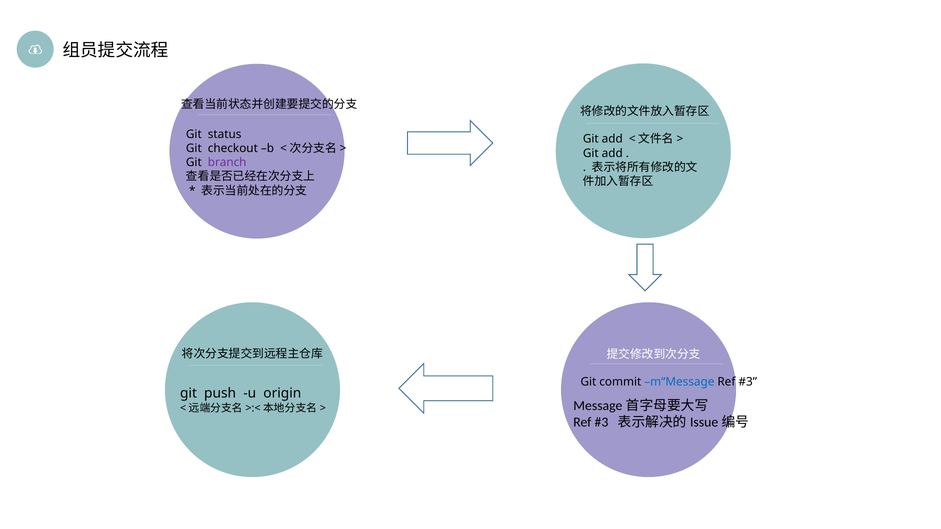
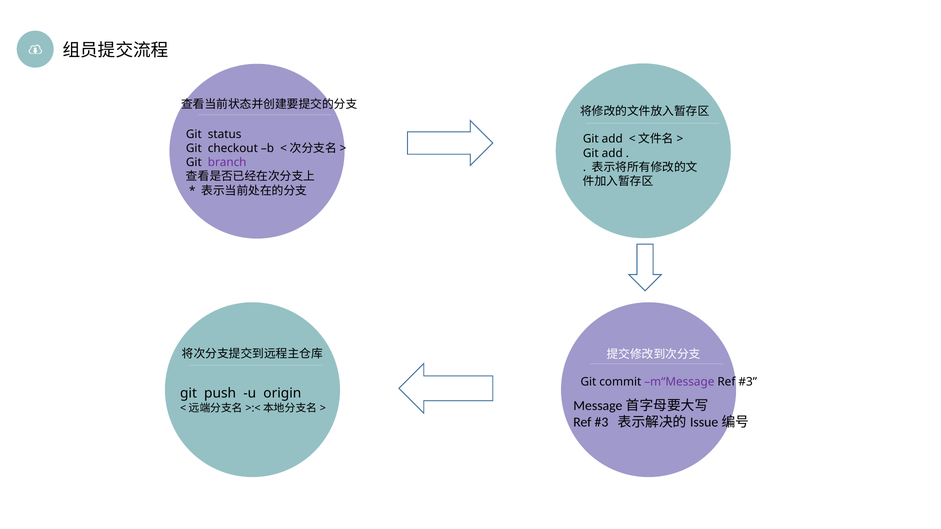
m“Message colour: blue -> purple (679, 382)
